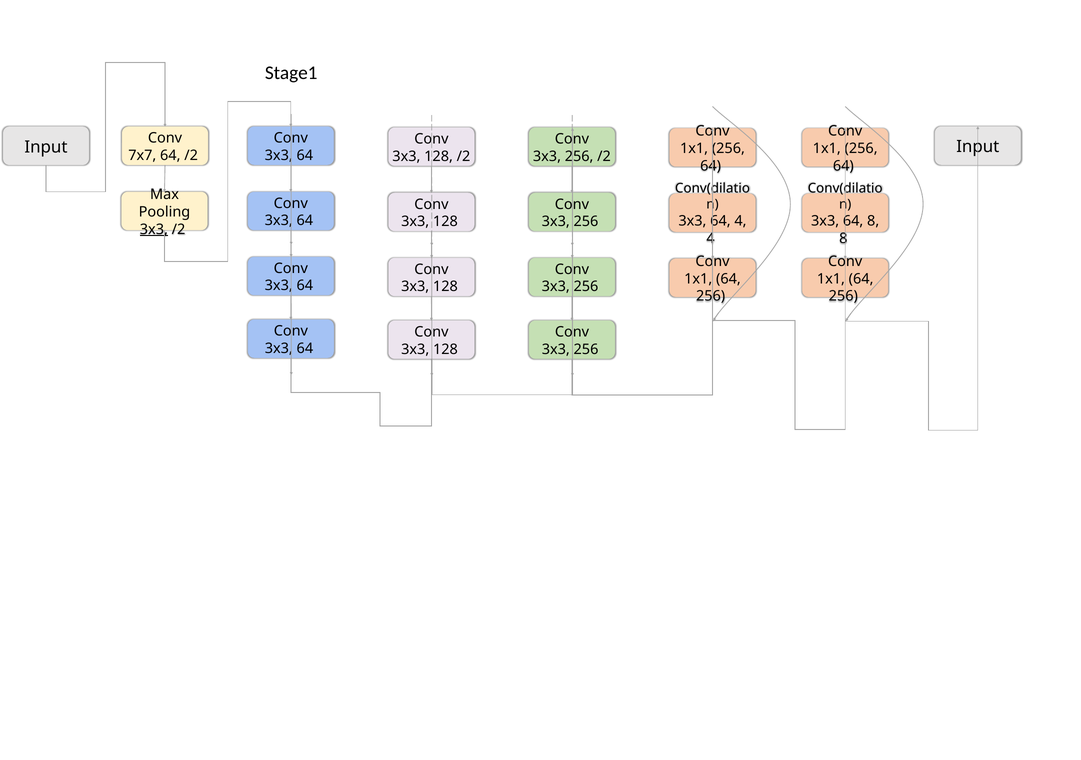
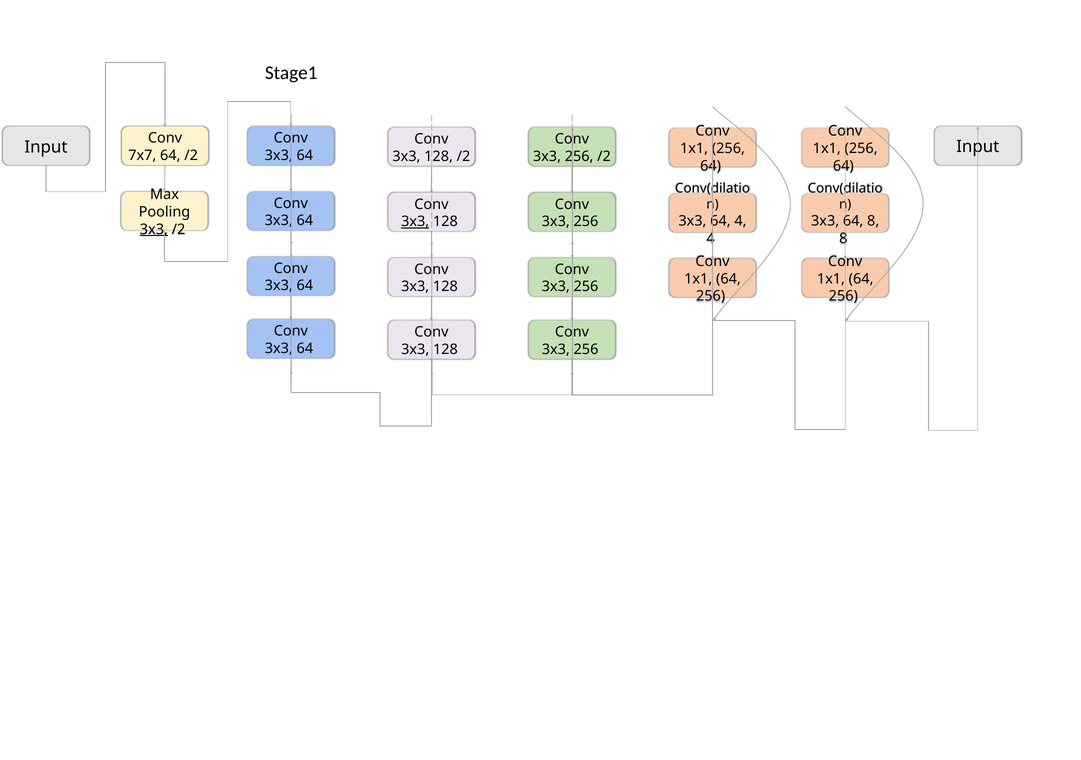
3x3 underline: none -> present (415, 222)
